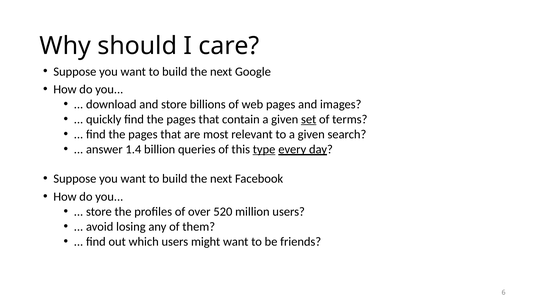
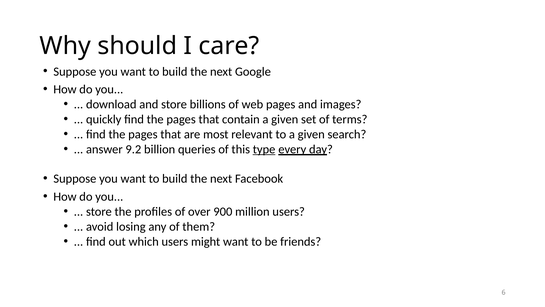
set underline: present -> none (309, 119)
1.4: 1.4 -> 9.2 (133, 149)
520: 520 -> 900 (223, 211)
